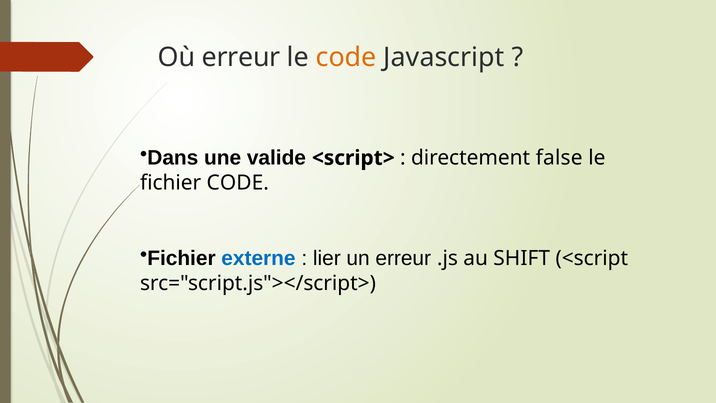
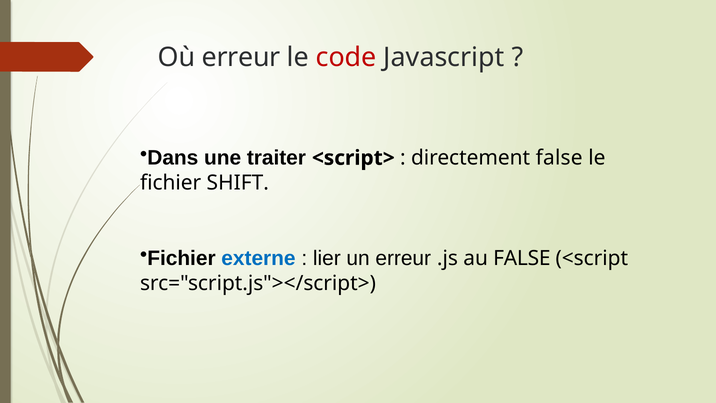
code colour: orange -> red (346, 57)
valide: valide -> traiter (276, 158)
fichier CODE: CODE -> SHIFT (238, 183)
au SHIFT: SHIFT -> FALSE (522, 258)
